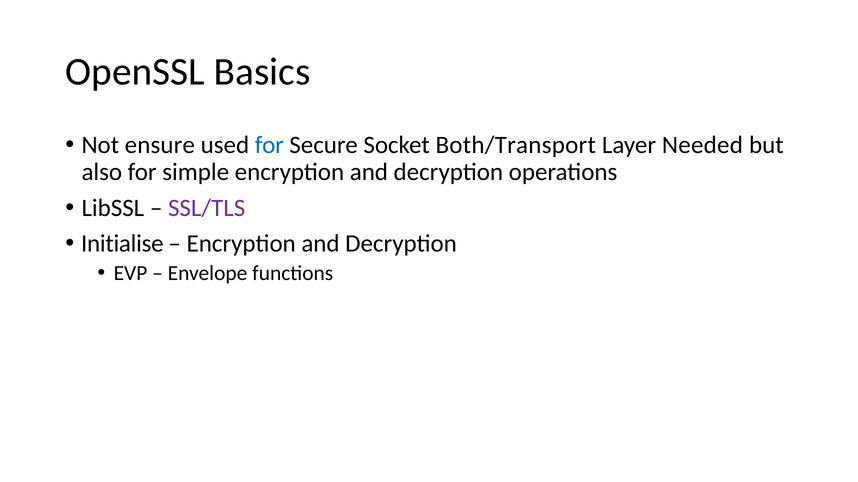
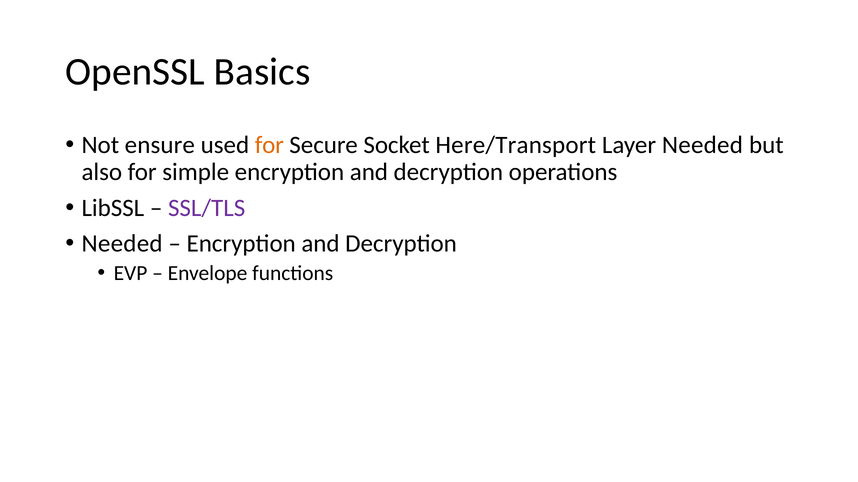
for colour: blue -> orange (269, 145)
Both/Transport: Both/Transport -> Here/Transport (516, 145)
Initialise: Initialise -> Needed (122, 244)
